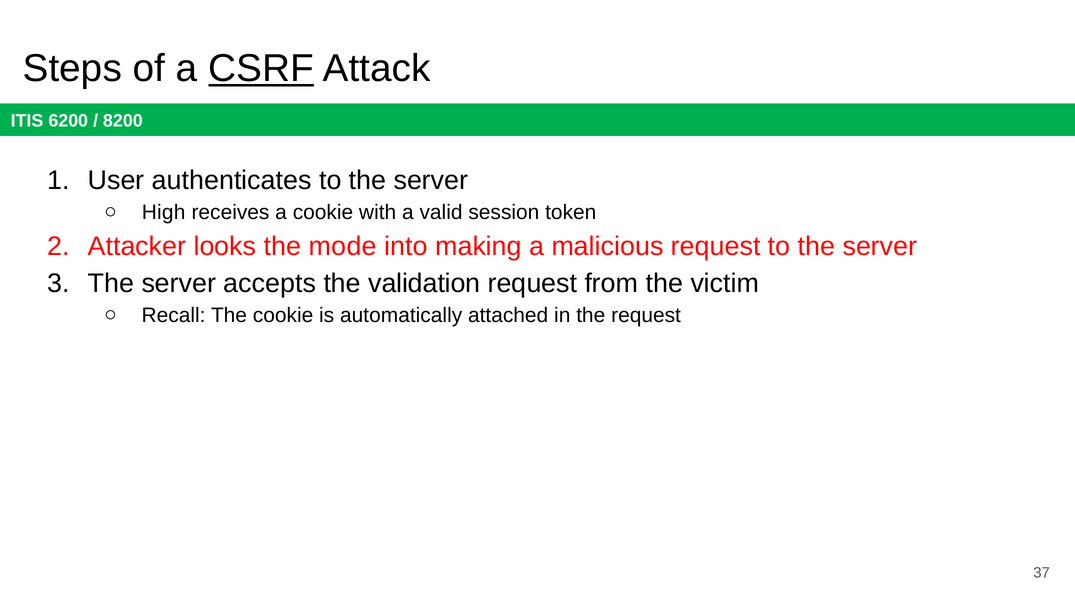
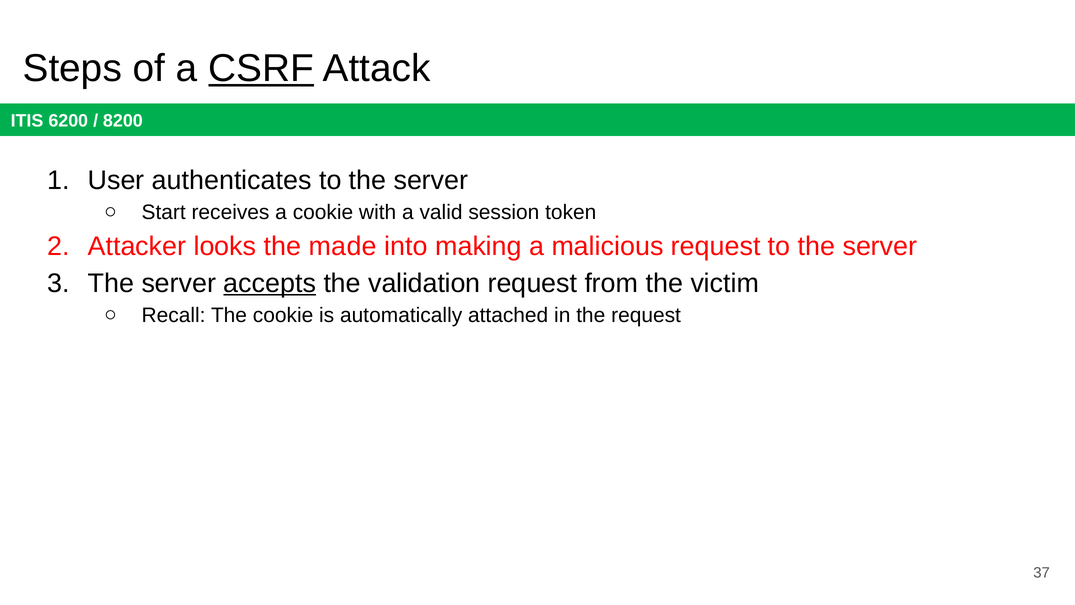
High: High -> Start (164, 212)
mode: mode -> made (343, 246)
accepts underline: none -> present (270, 283)
